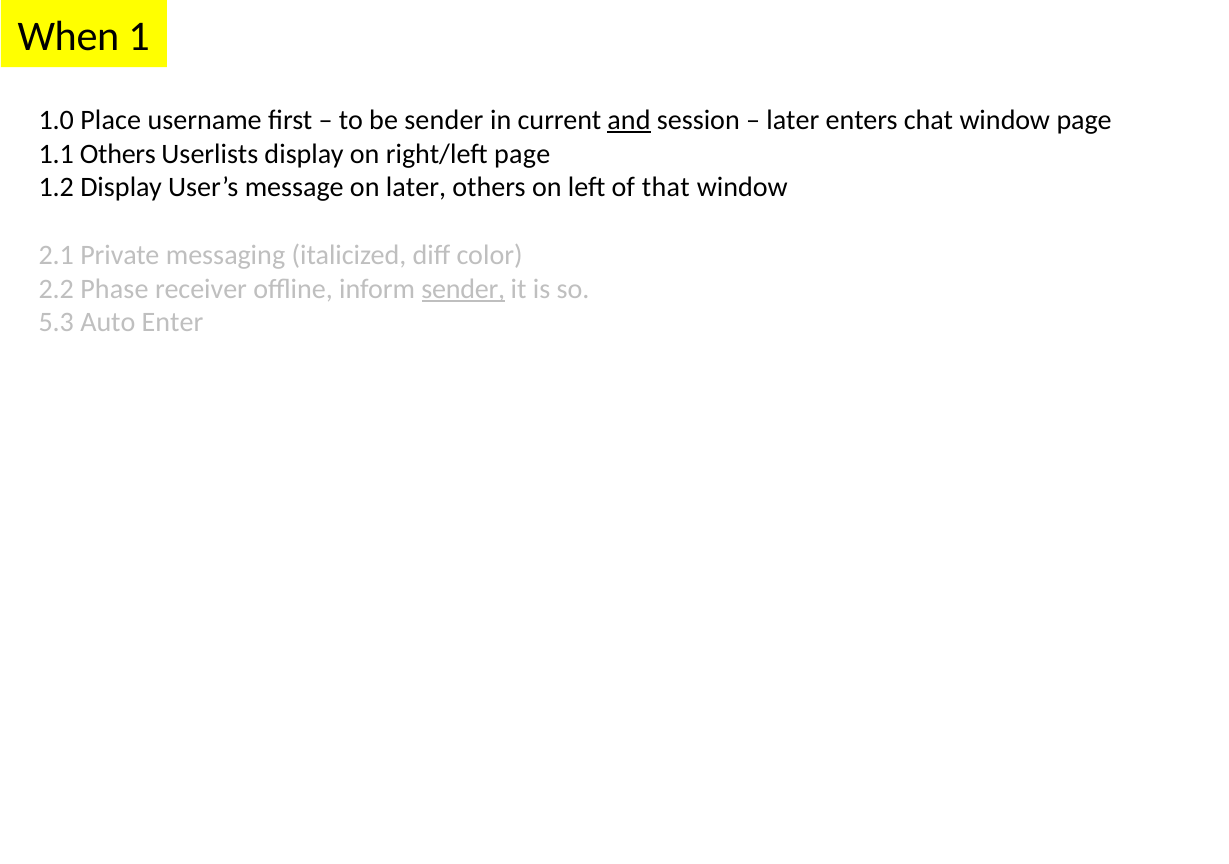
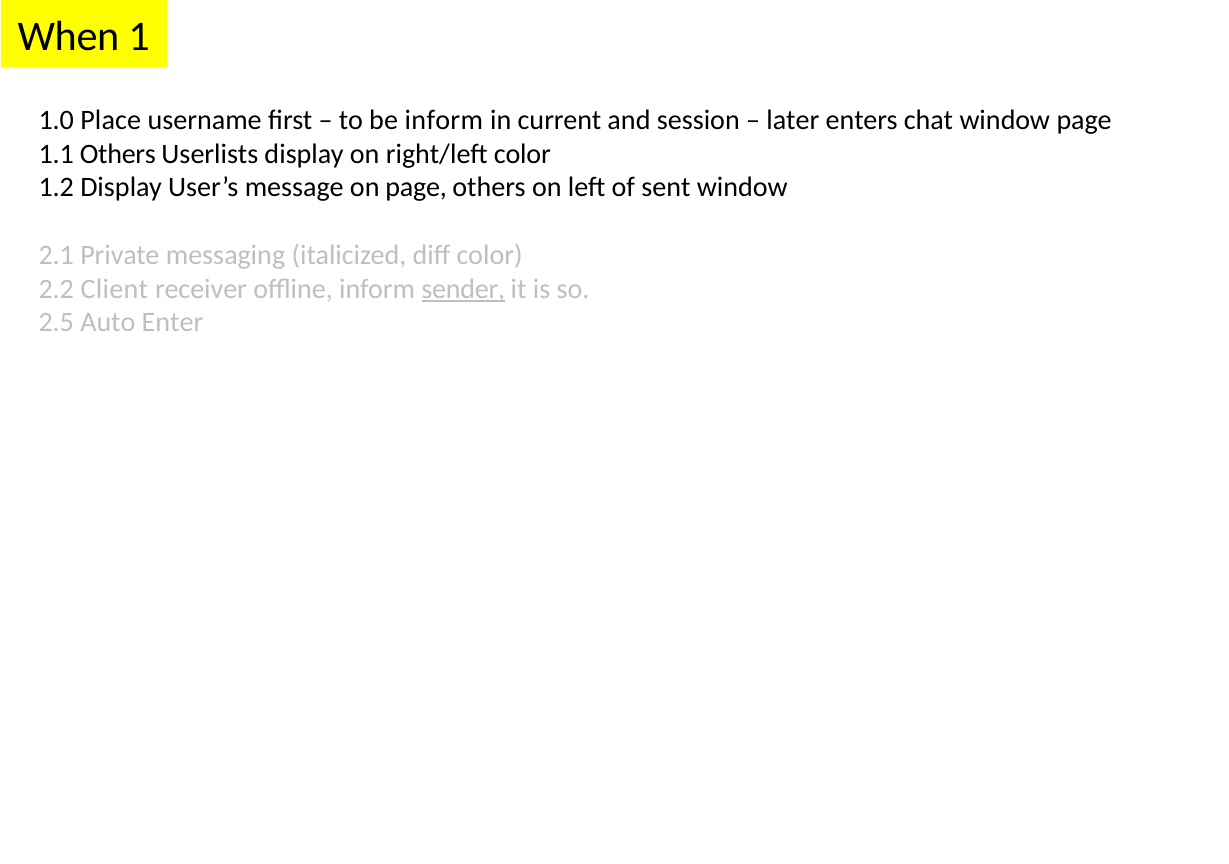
be sender: sender -> inform (444, 120)
and underline: present -> none (629, 120)
right/left page: page -> color (522, 154)
on later: later -> page (416, 187)
that: that -> sent (666, 187)
Phase: Phase -> Client (114, 289)
5.3: 5.3 -> 2.5 (56, 322)
